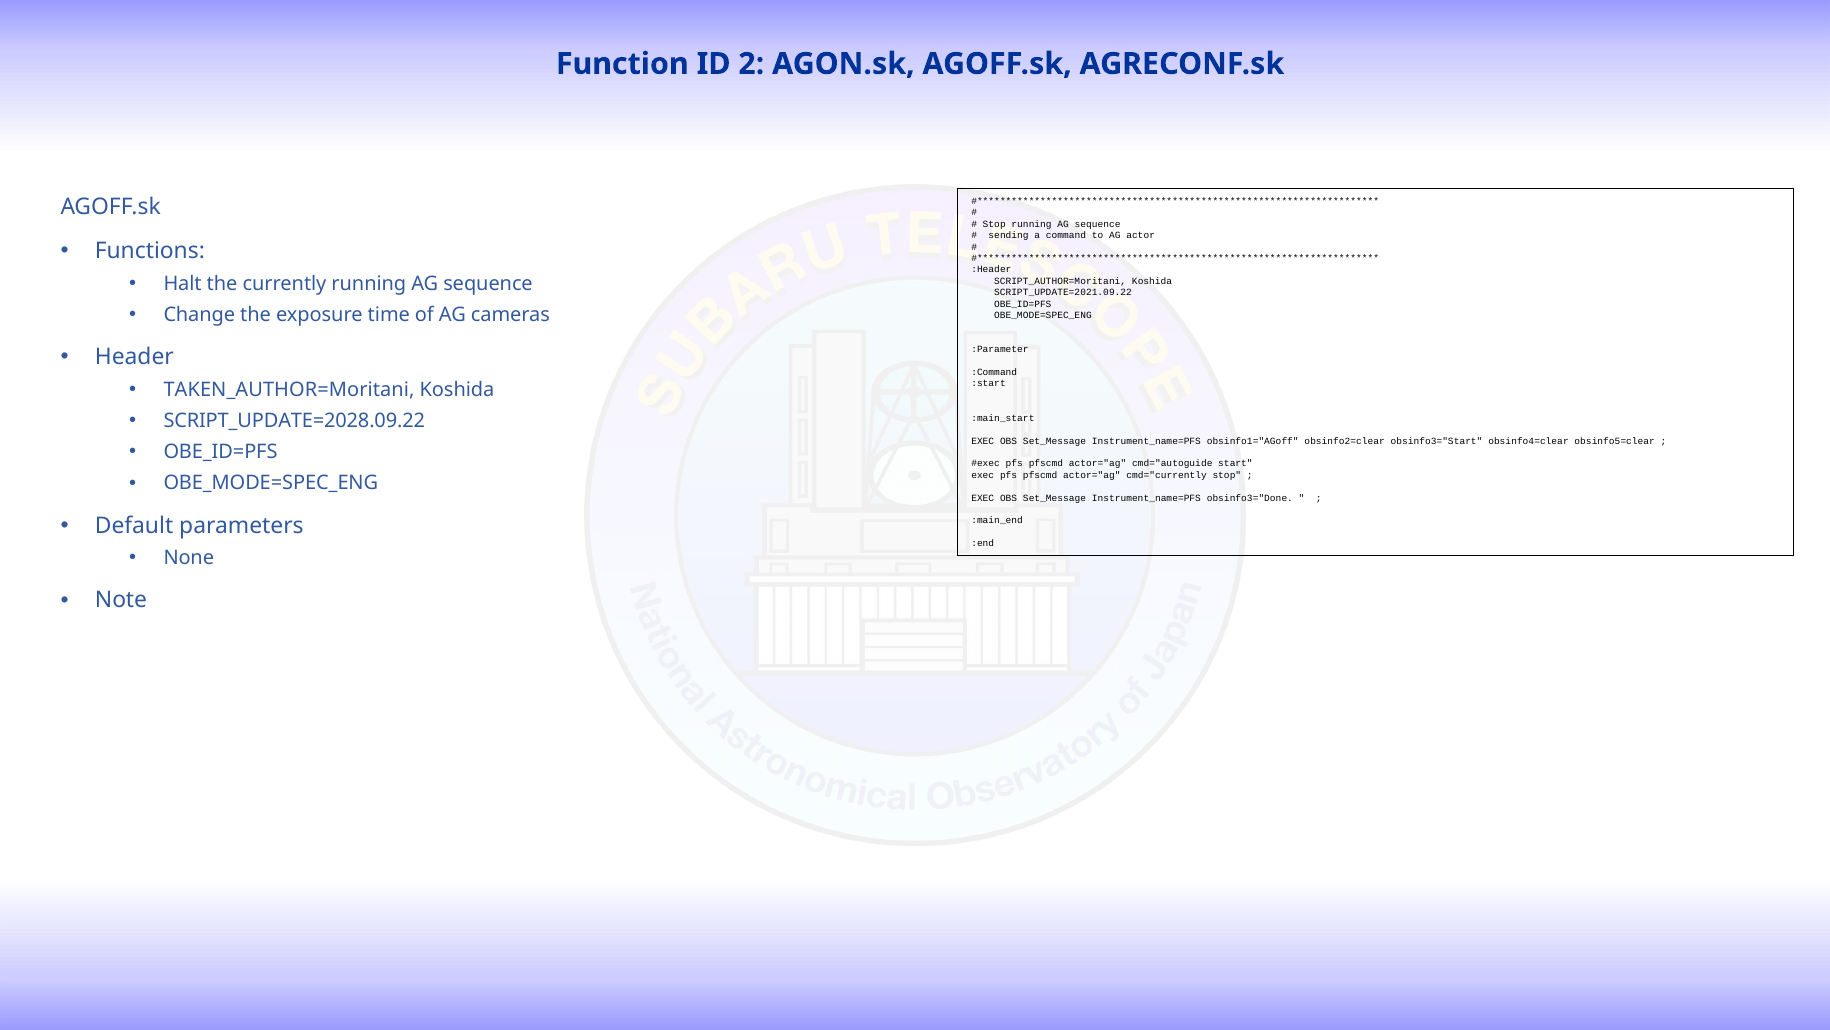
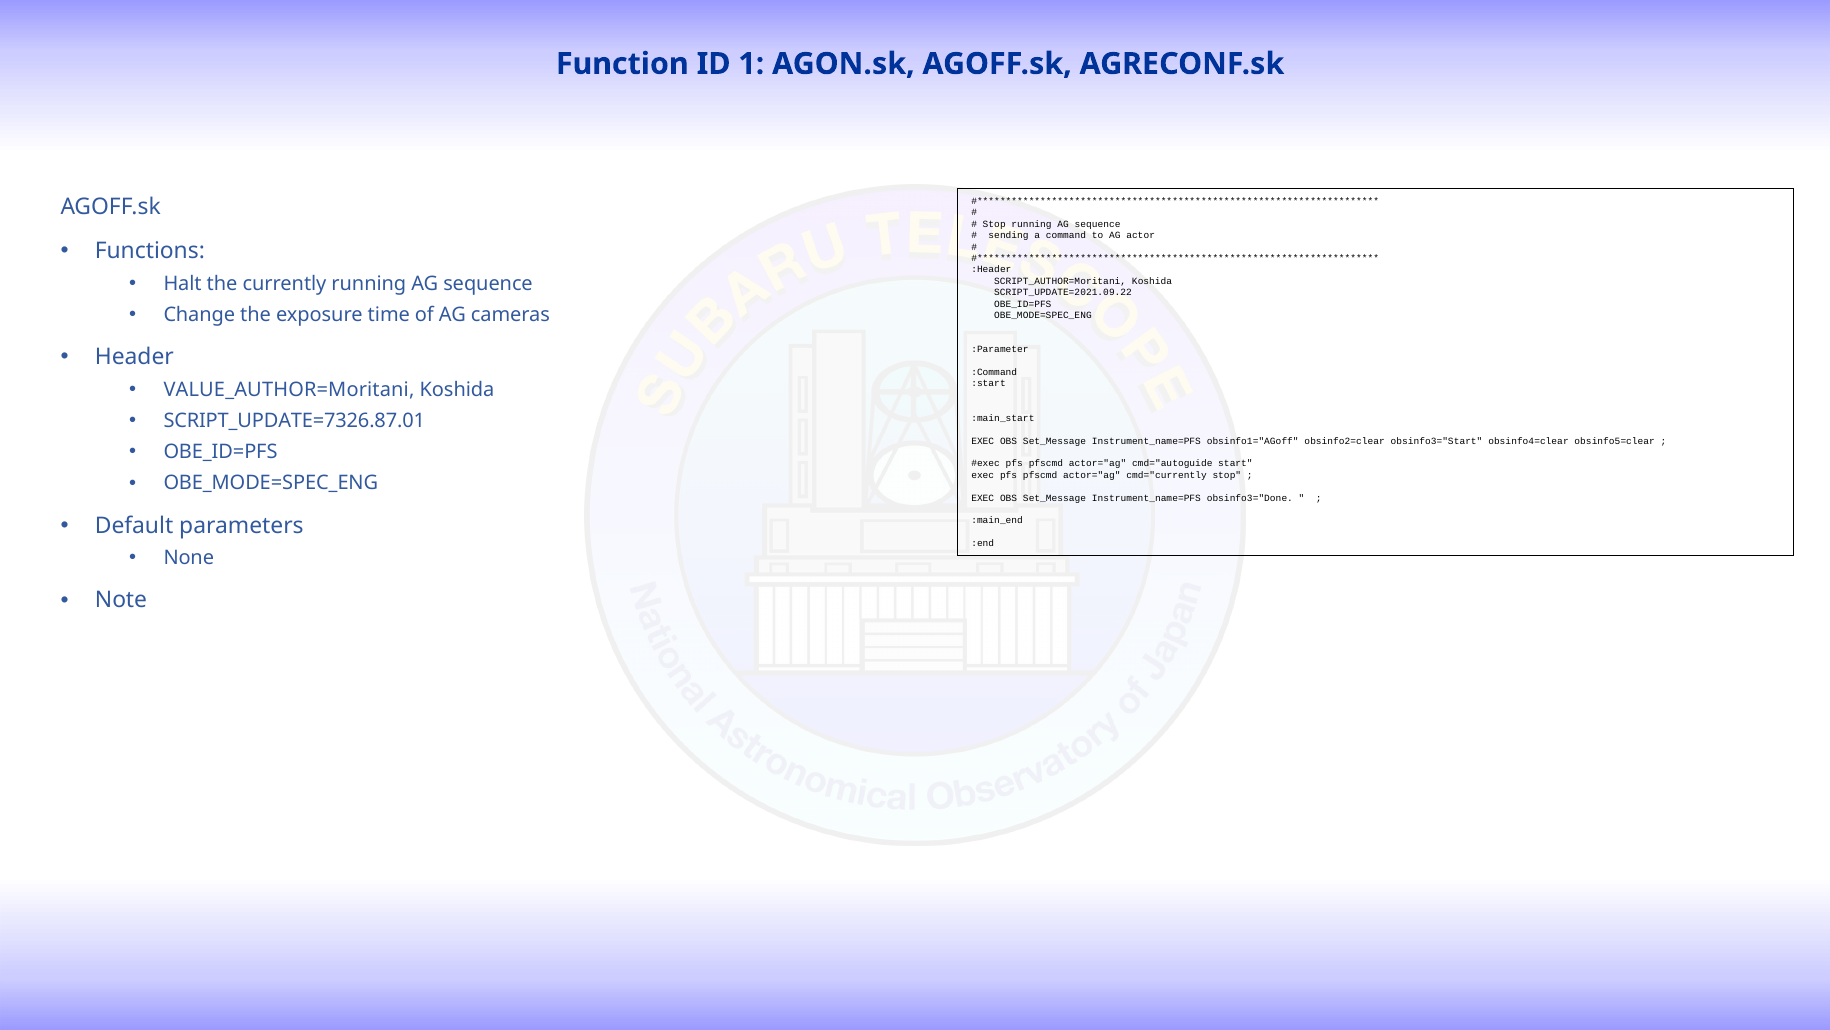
2: 2 -> 1 (751, 64)
TAKEN_AUTHOR=Moritani: TAKEN_AUTHOR=Moritani -> VALUE_AUTHOR=Moritani (289, 390)
SCRIPT_UPDATE=2028.09.22: SCRIPT_UPDATE=2028.09.22 -> SCRIPT_UPDATE=7326.87.01 (294, 421)
